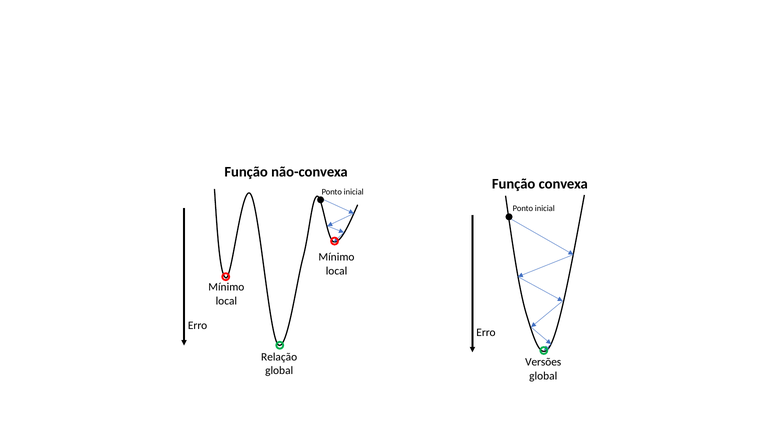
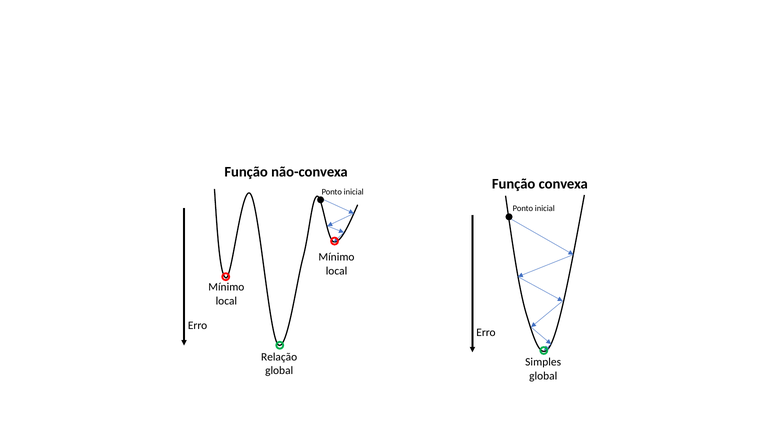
Versões: Versões -> Simples (543, 362)
